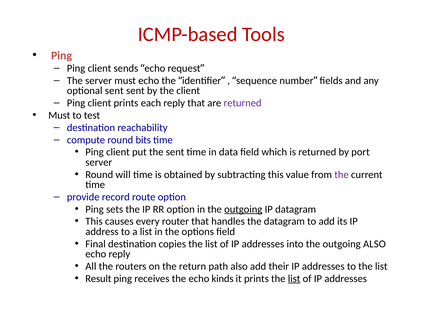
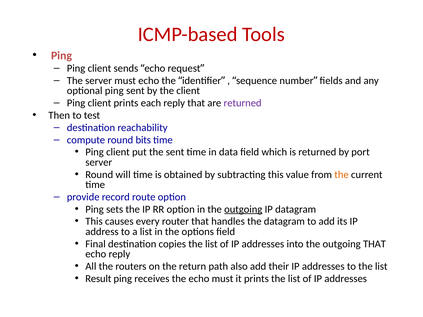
optional sent: sent -> ping (114, 91)
Must: Must -> Then (59, 115)
the colour: purple -> orange (342, 175)
outgoing ALSO: ALSO -> THAT (375, 244)
echo kinds: kinds -> must (223, 279)
list underline: present -> none (294, 279)
